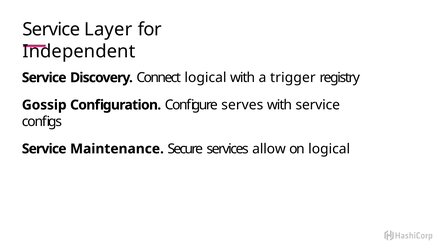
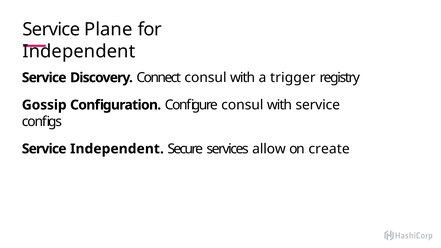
Layer: Layer -> Plane (108, 29)
Connect logical: logical -> consul (206, 78)
Configure serves: serves -> consul (242, 105)
Service Maintenance: Maintenance -> Independent (117, 149)
on logical: logical -> create (329, 149)
